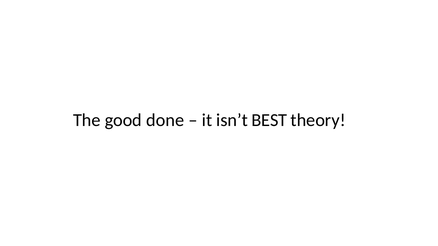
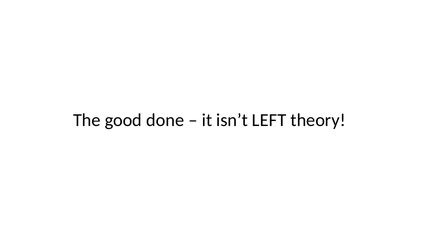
BEST: BEST -> LEFT (269, 120)
